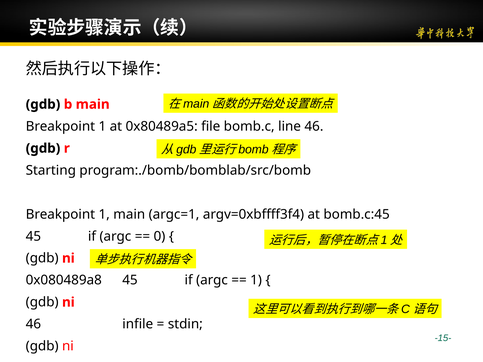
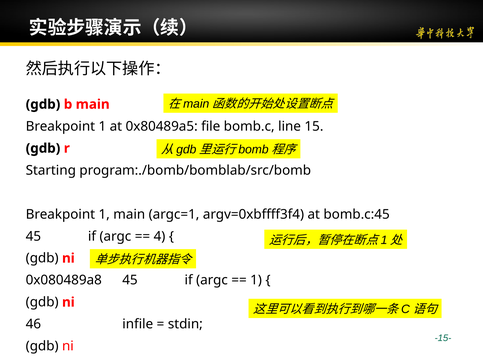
line 46: 46 -> 15 (314, 126)
0: 0 -> 4 (159, 236)
